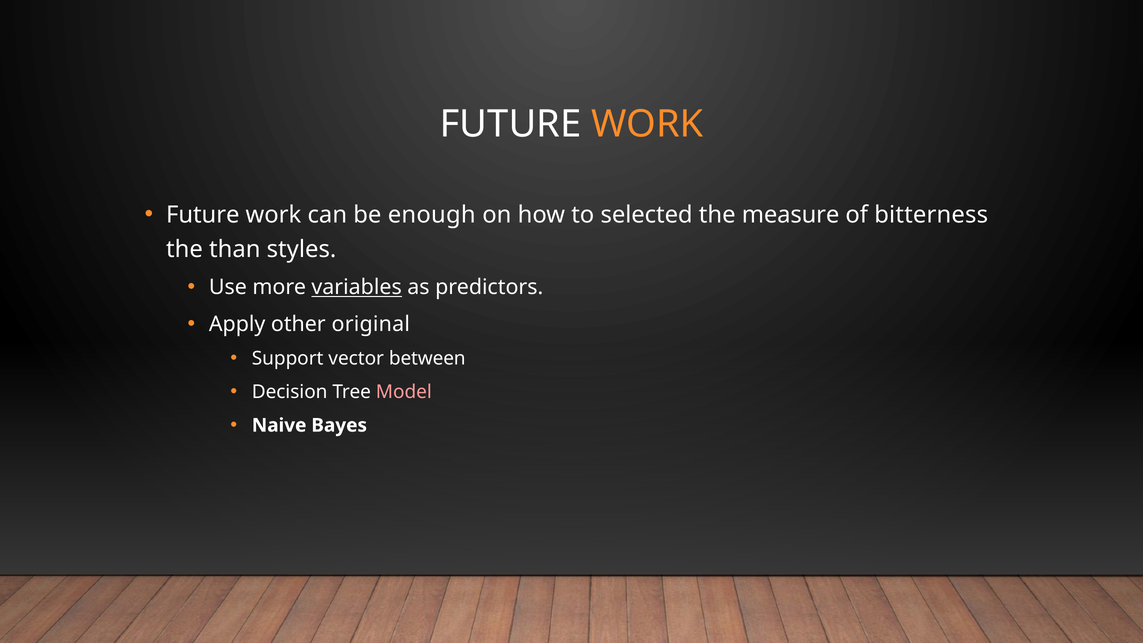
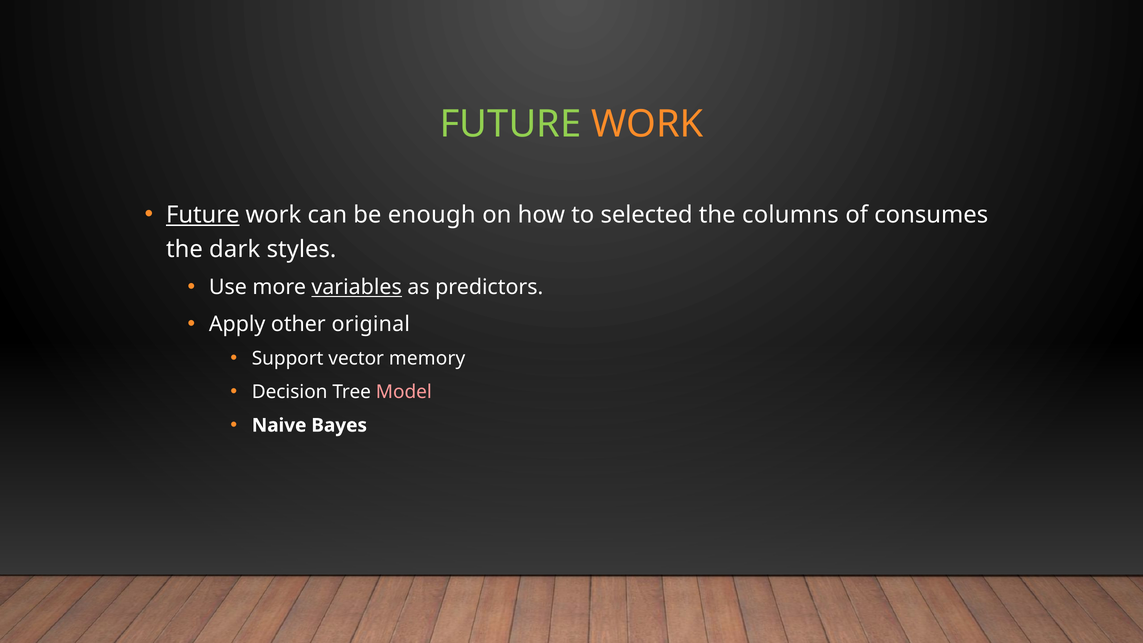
FUTURE colour: white -> light green (510, 124)
Future underline: none -> present (203, 215)
measure: measure -> columns (790, 215)
bitterness: bitterness -> consumes (931, 215)
than: than -> dark (235, 249)
between: between -> memory (427, 359)
